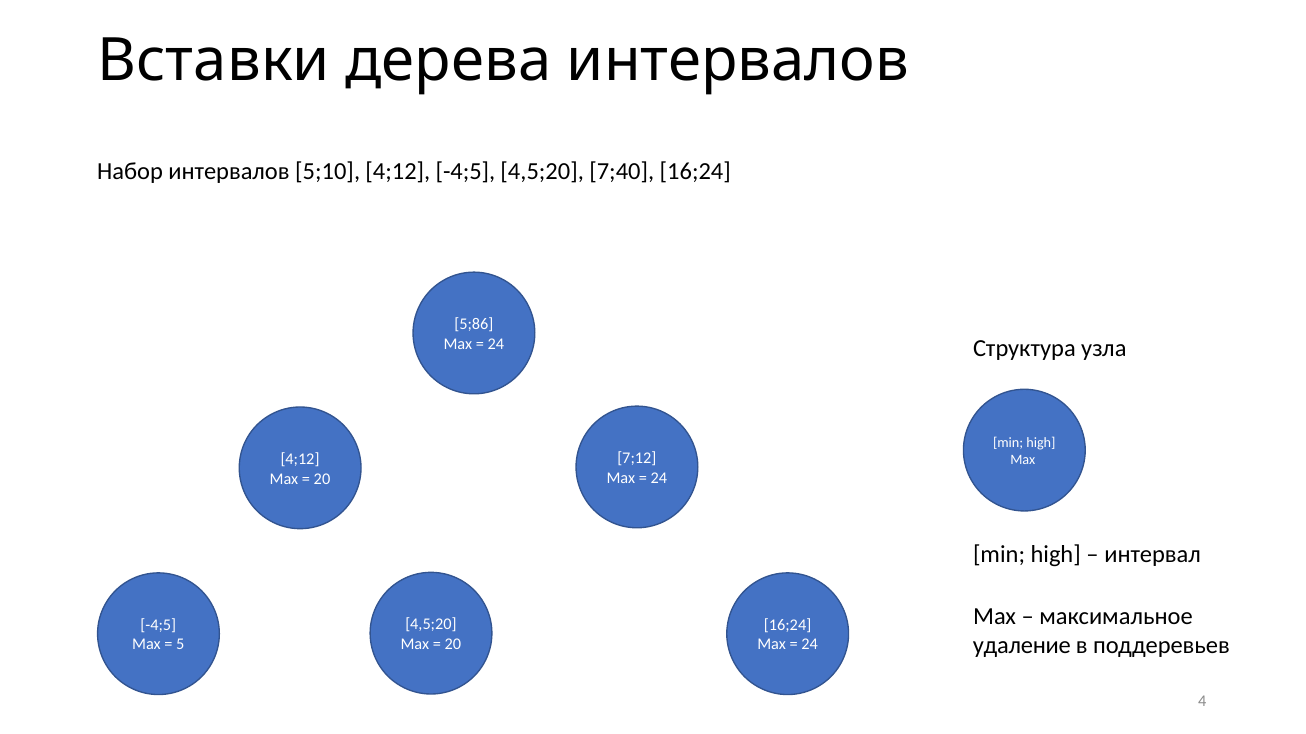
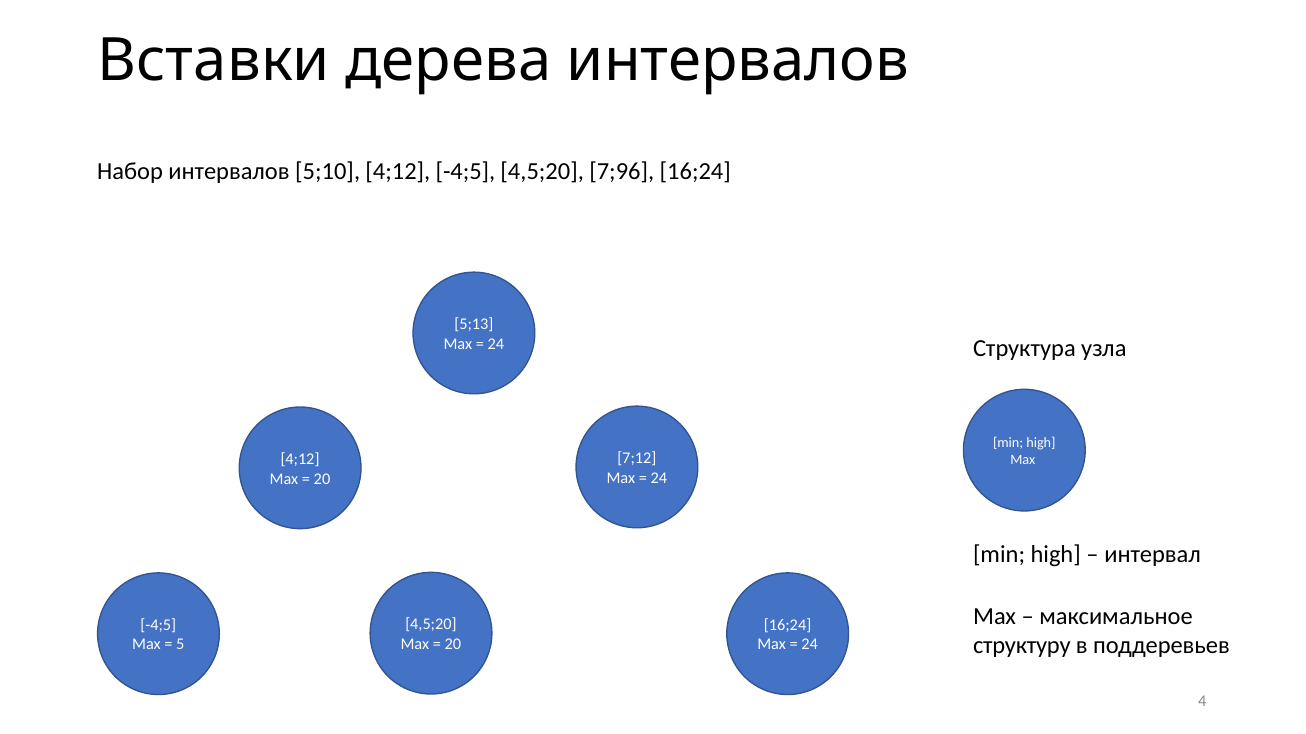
7;40: 7;40 -> 7;96 (622, 171)
5;86: 5;86 -> 5;13 (474, 325)
удаление: удаление -> структуру (1022, 646)
